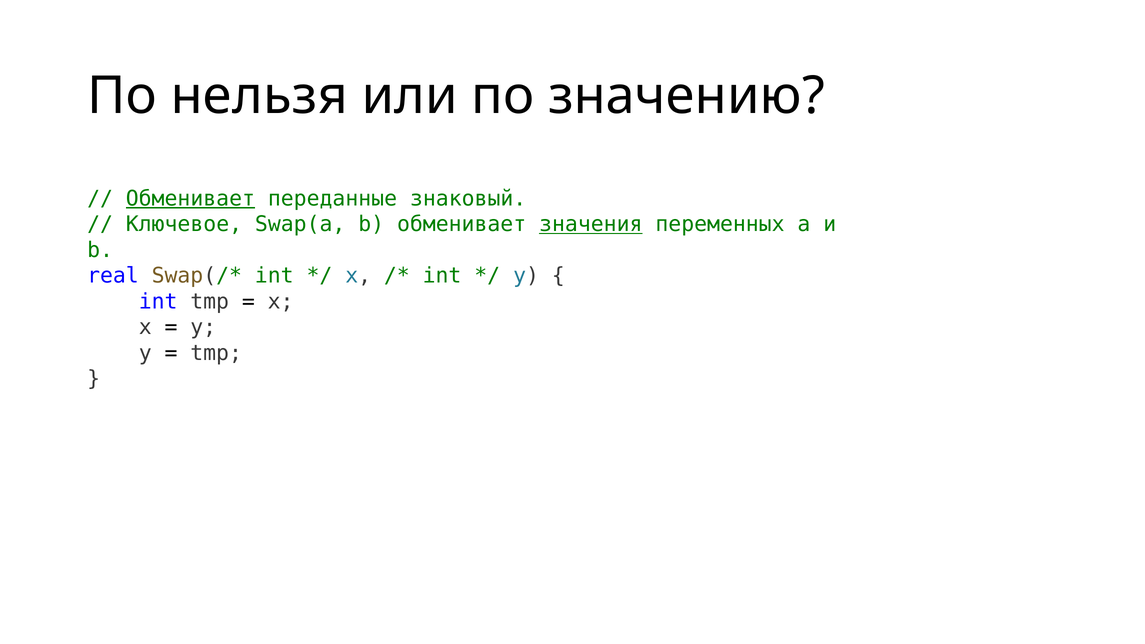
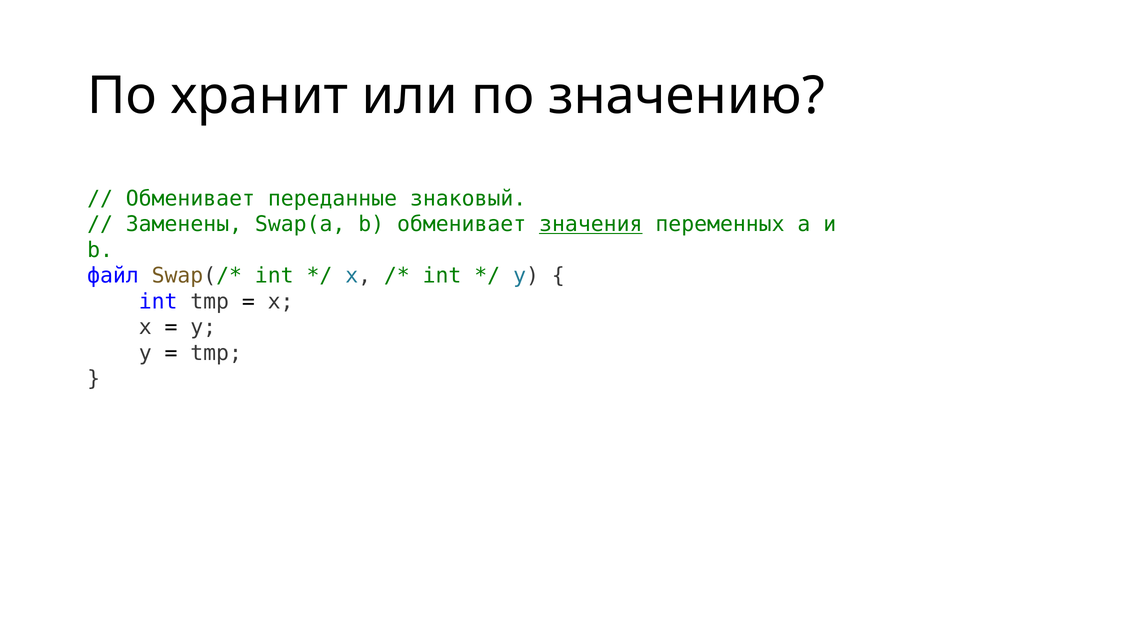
нельзя: нельзя -> хранит (259, 96)
Обменивает underline: present -> none (190, 199)
Ключевое: Ключевое -> Заменены (184, 224)
real: real -> файл (113, 276)
